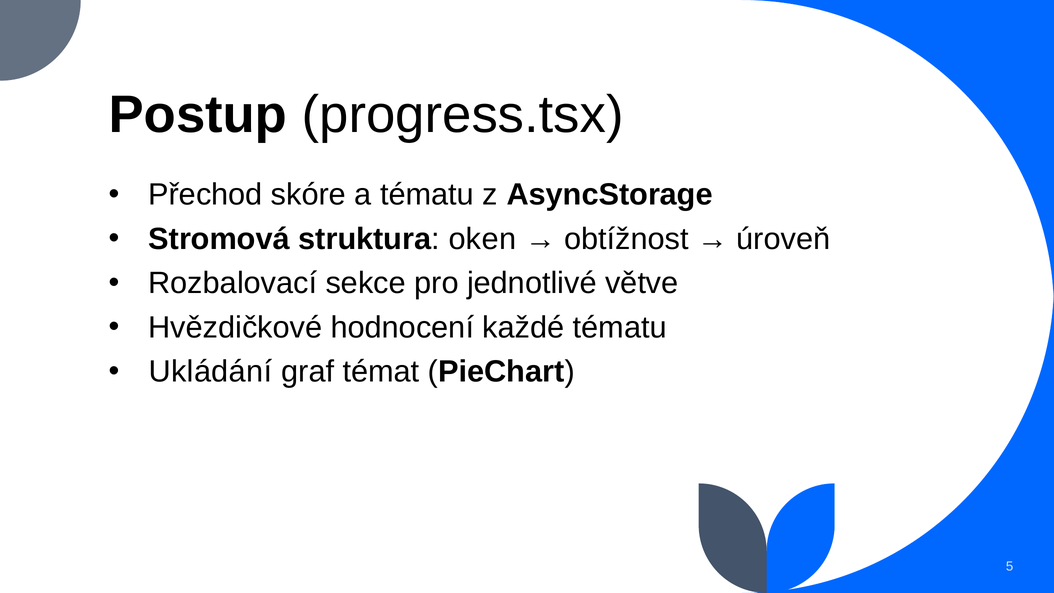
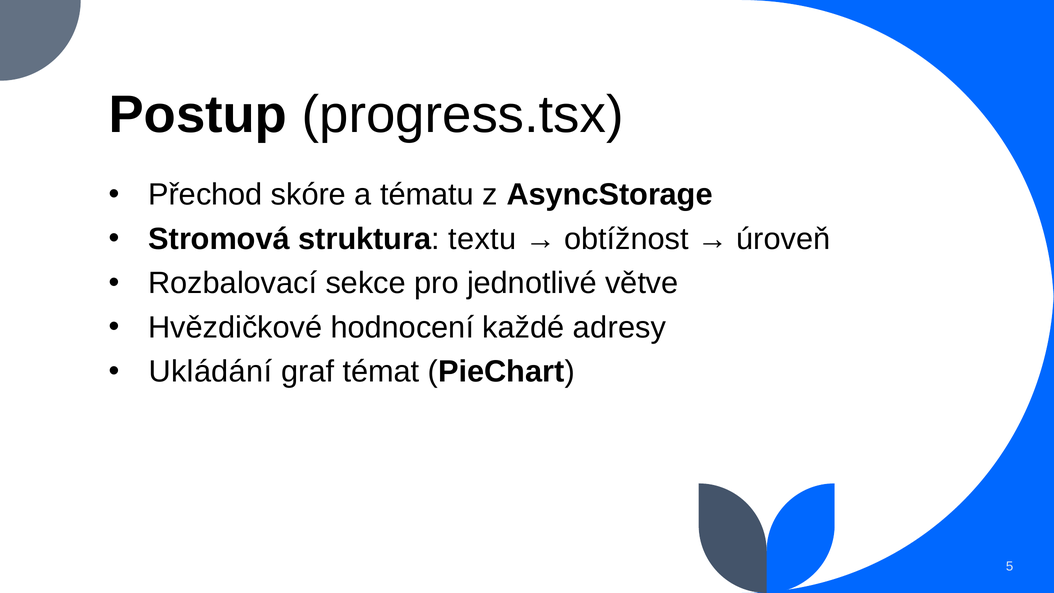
oken: oken -> textu (482, 239)
každé tématu: tématu -> adresy (620, 327)
